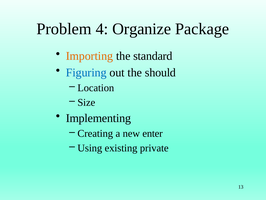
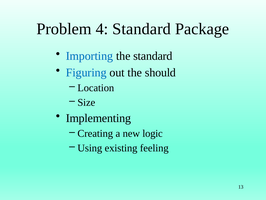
4 Organize: Organize -> Standard (142, 29)
Importing colour: orange -> blue (89, 56)
enter: enter -> logic (153, 133)
private: private -> feeling (154, 148)
